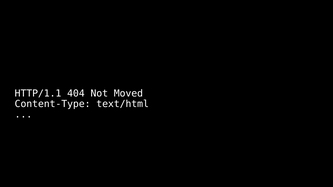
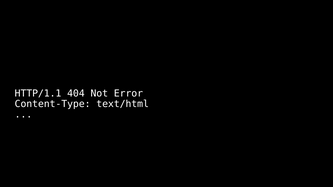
Moved: Moved -> Error (128, 94)
